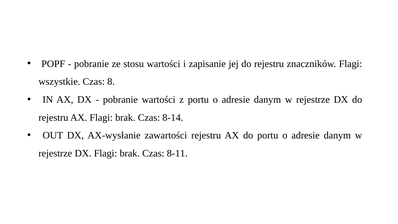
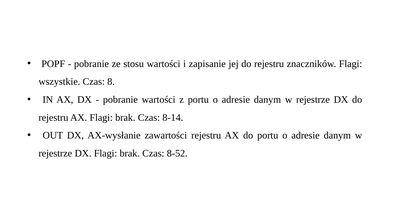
8-11: 8-11 -> 8-52 (177, 153)
